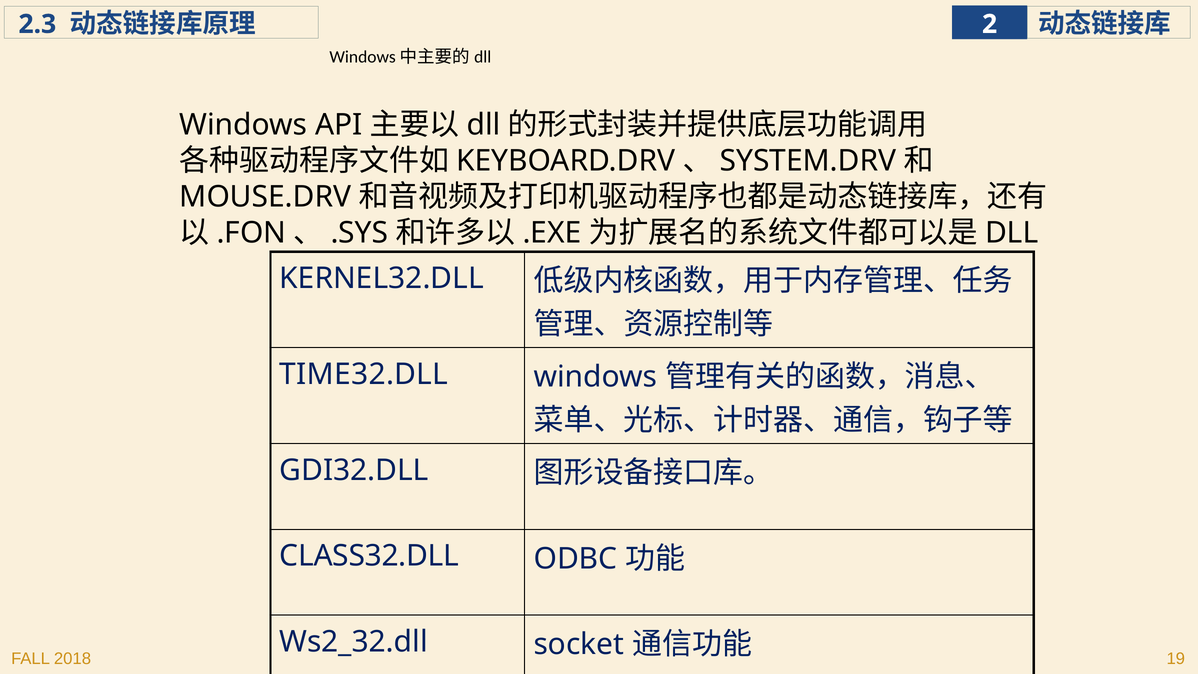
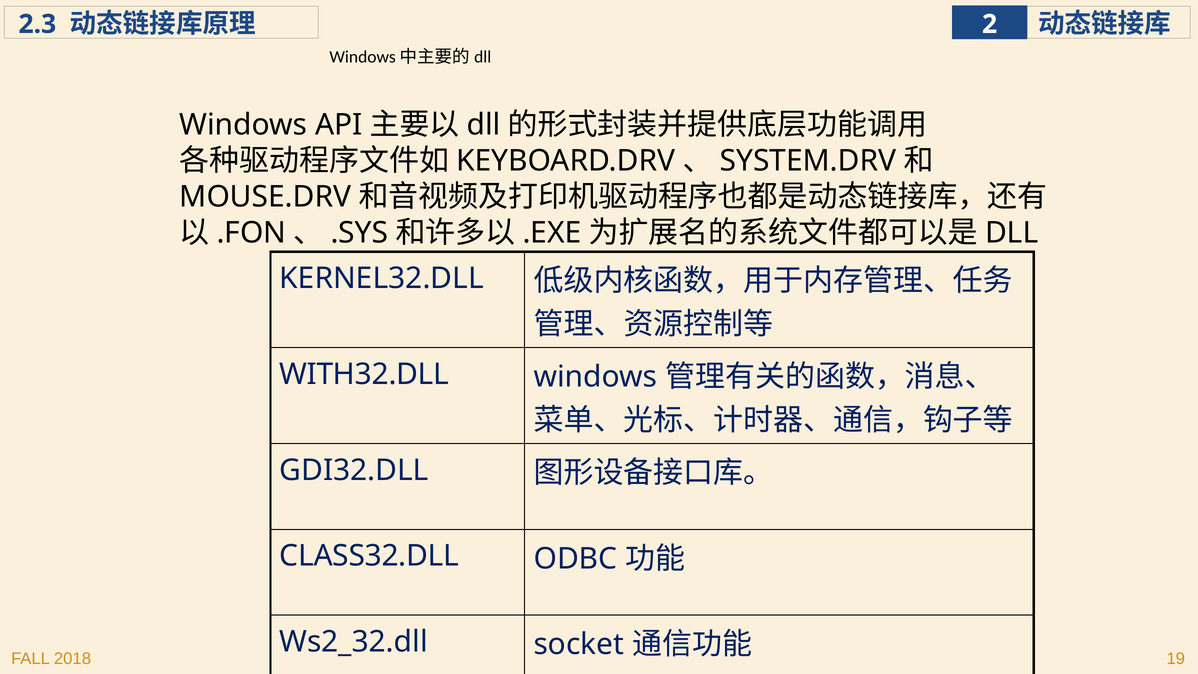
TIME32.DLL: TIME32.DLL -> WITH32.DLL (364, 374)
